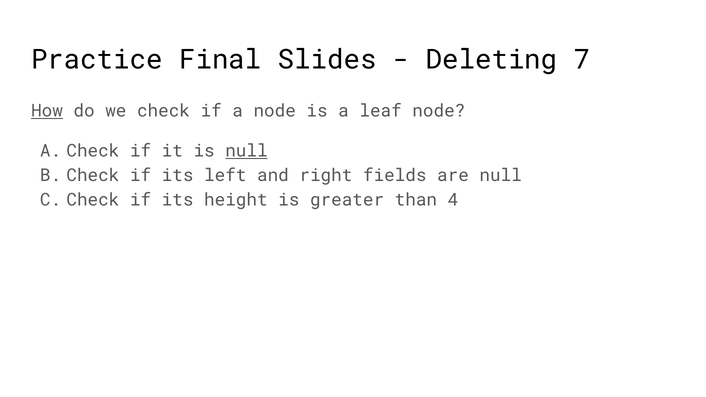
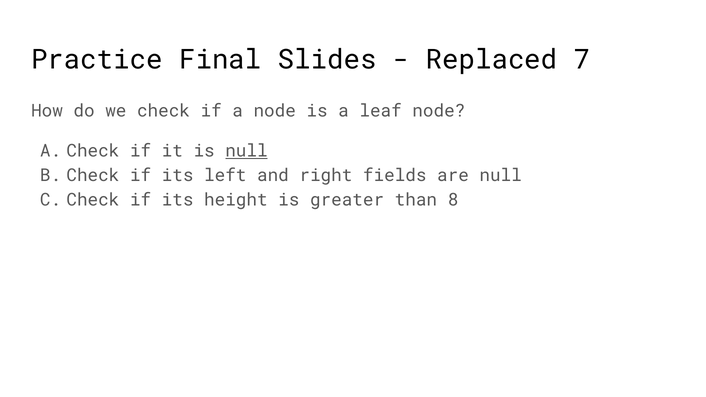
Deleting: Deleting -> Replaced (492, 60)
How underline: present -> none (47, 111)
4: 4 -> 8 (453, 200)
